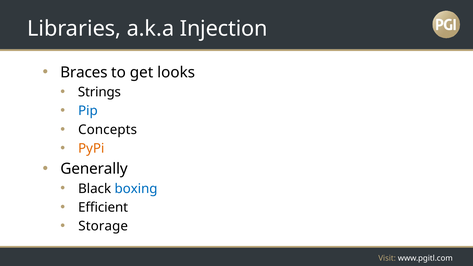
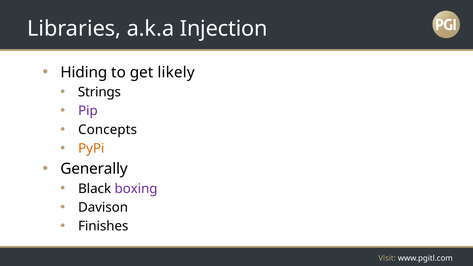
Braces: Braces -> Hiding (84, 72)
looks: looks -> likely (176, 72)
Pip colour: blue -> purple (88, 111)
boxing colour: blue -> purple (136, 189)
Efficient: Efficient -> Davison (103, 207)
Storage: Storage -> Finishes (103, 226)
